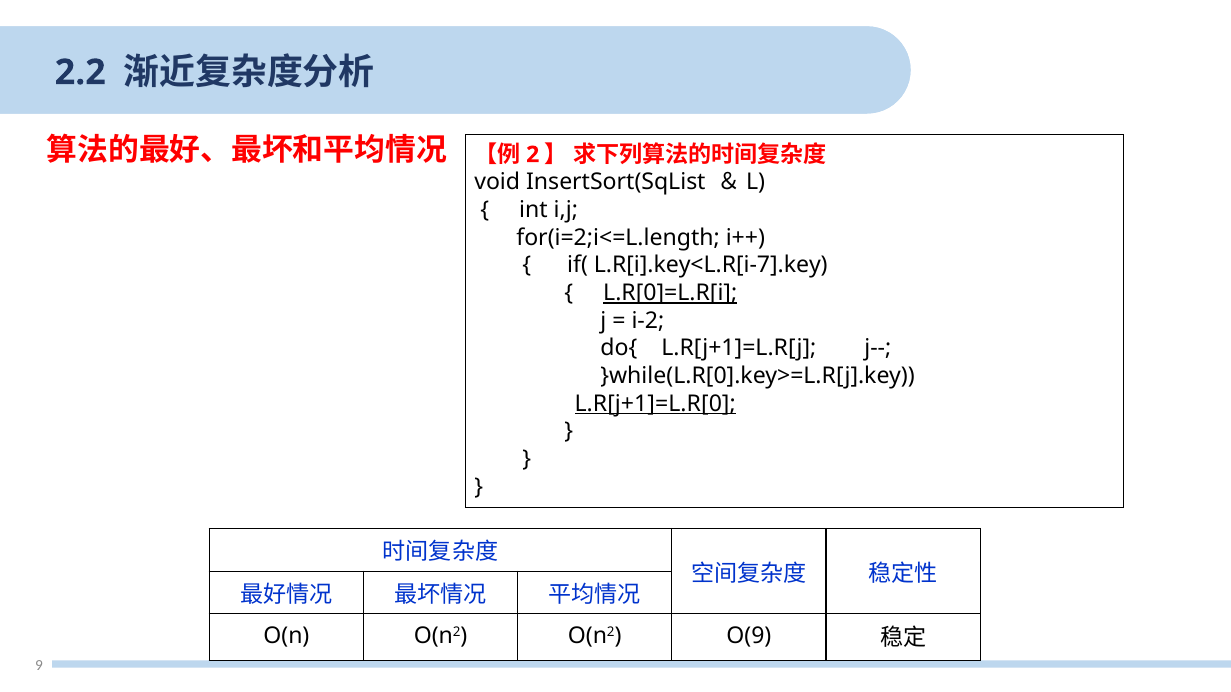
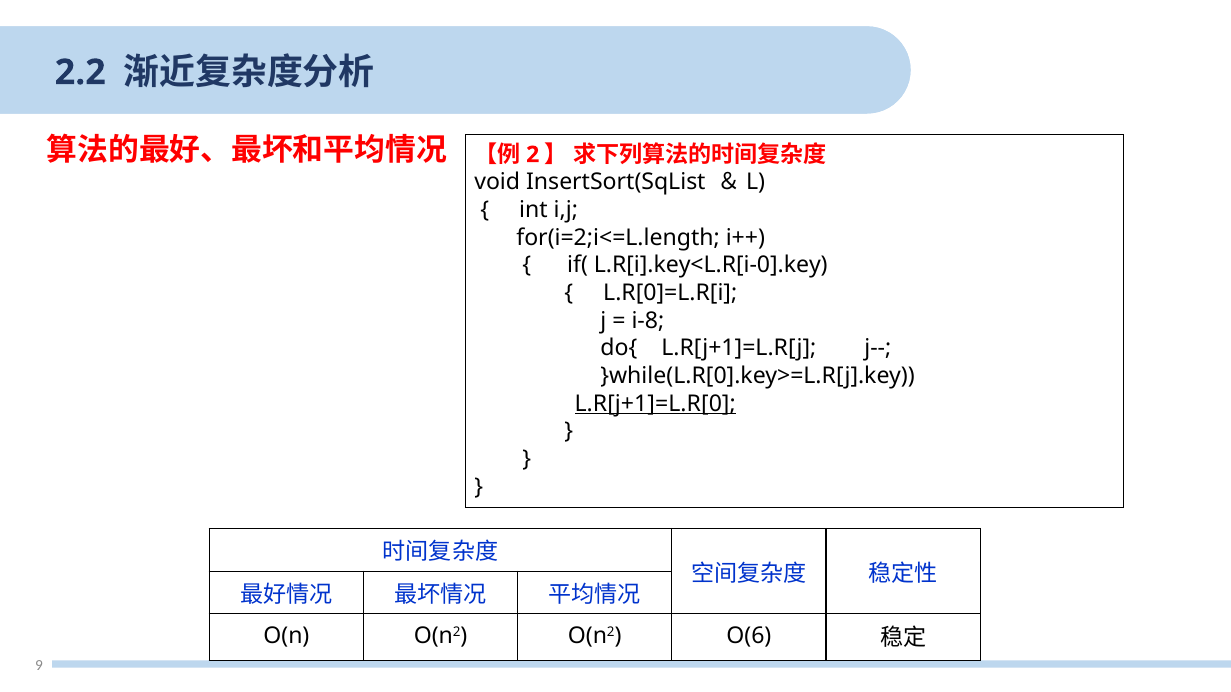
L.R[i].key<L.R[i-7].key: L.R[i].key<L.R[i-7].key -> L.R[i].key<L.R[i-0].key (711, 265)
L.R[0]=L.R[i underline: present -> none (670, 293)
i-2: i-2 -> i-8 (648, 321)
O(9: O(9 -> O(6 (749, 636)
